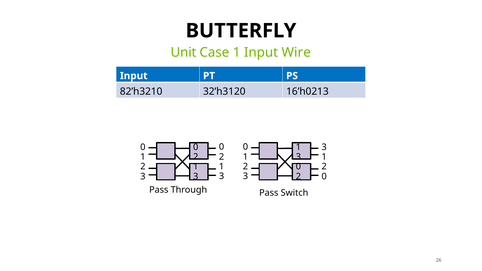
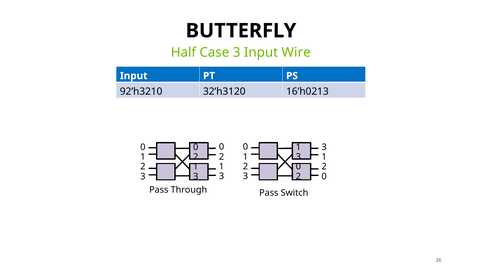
Unit: Unit -> Half (183, 52)
Case 1: 1 -> 3 (237, 52)
82’h3210: 82’h3210 -> 92’h3210 (141, 92)
